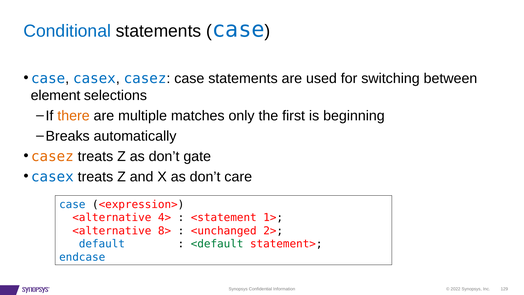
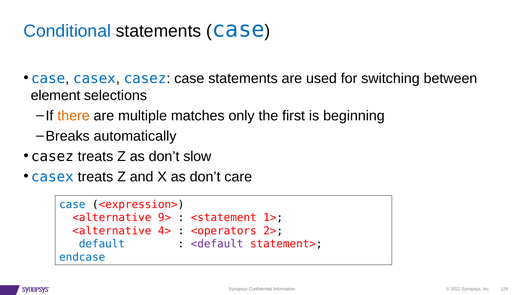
casez colour: orange -> black (52, 156)
gate: gate -> slow (197, 156)
4>: 4> -> 9> (165, 218)
8>: 8> -> 4> (165, 231)
<unchanged: <unchanged -> <operators (224, 231)
<default colour: green -> purple (217, 244)
